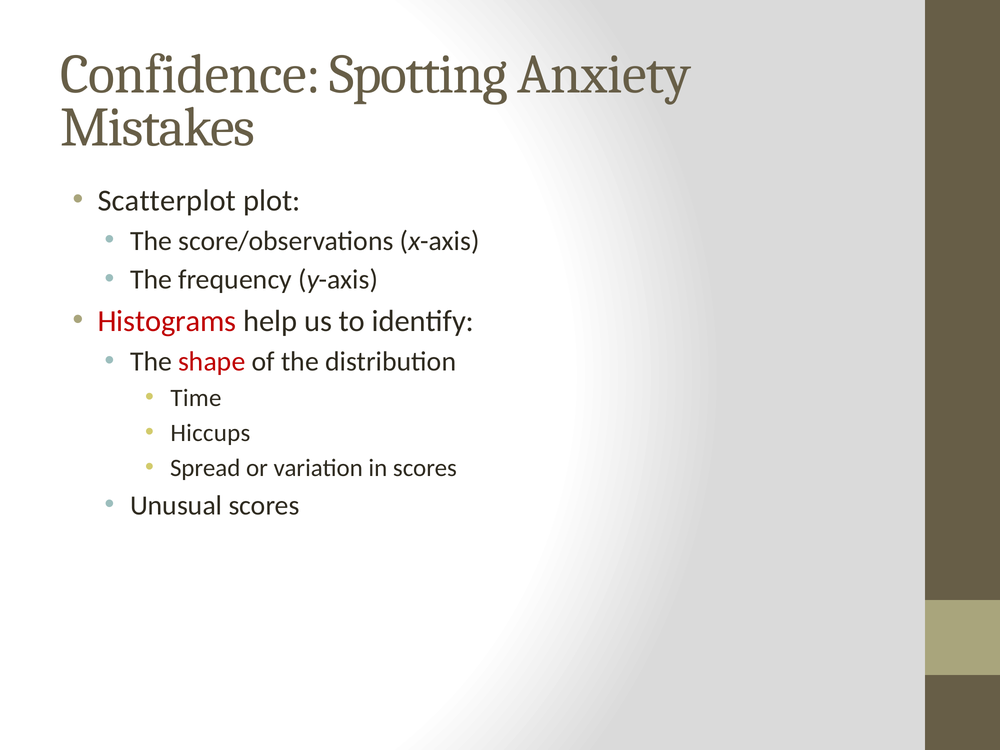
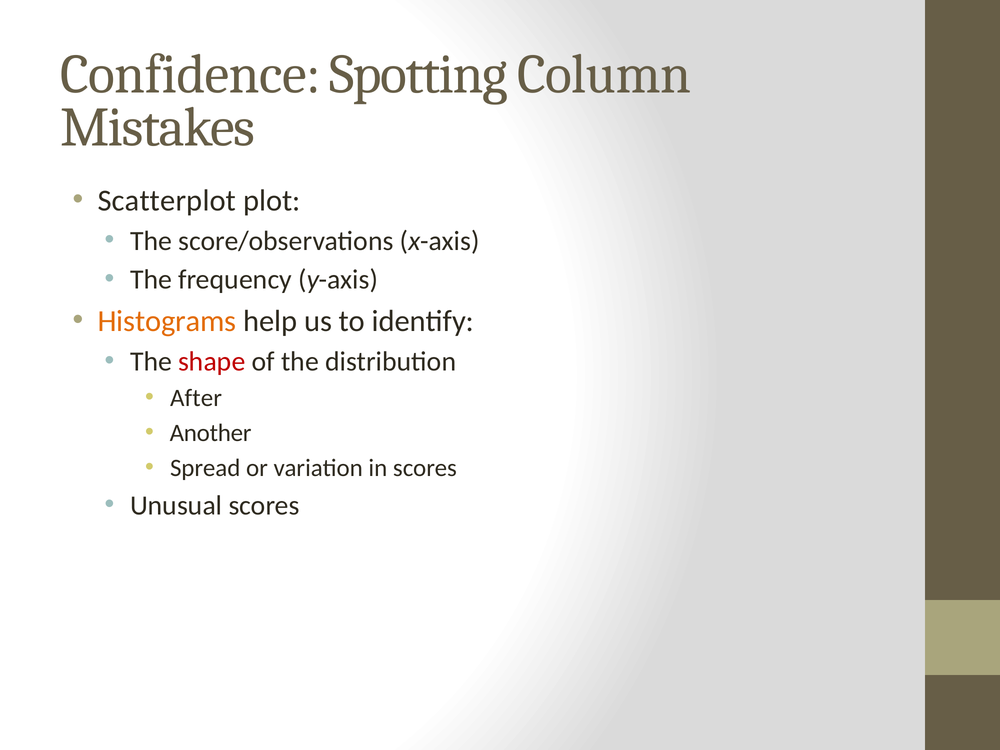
Anxiety: Anxiety -> Column (604, 74)
Histograms colour: red -> orange (167, 321)
Time: Time -> After (196, 398)
Hiccups: Hiccups -> Another (211, 433)
